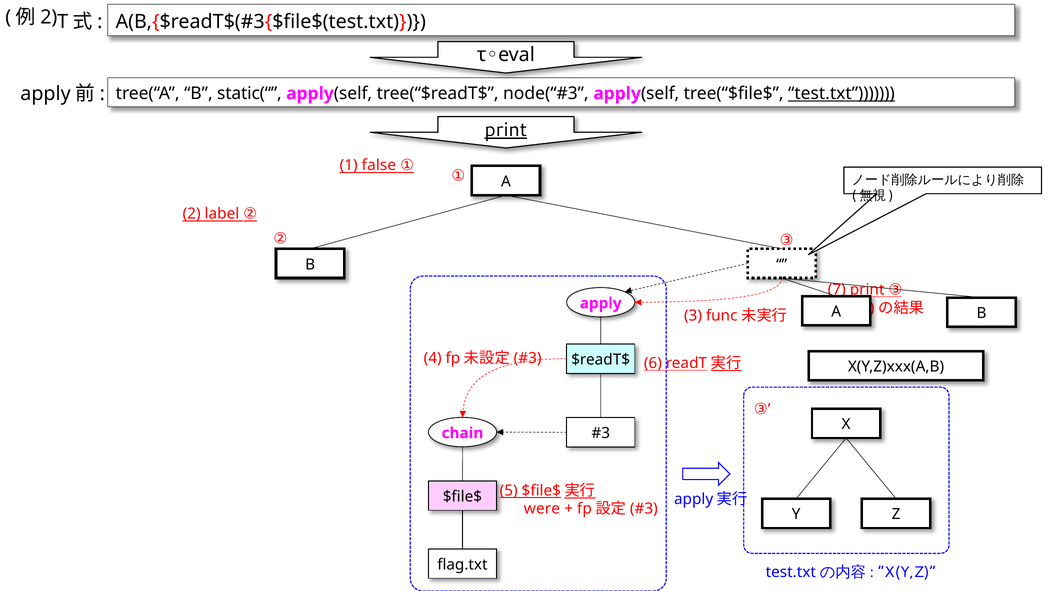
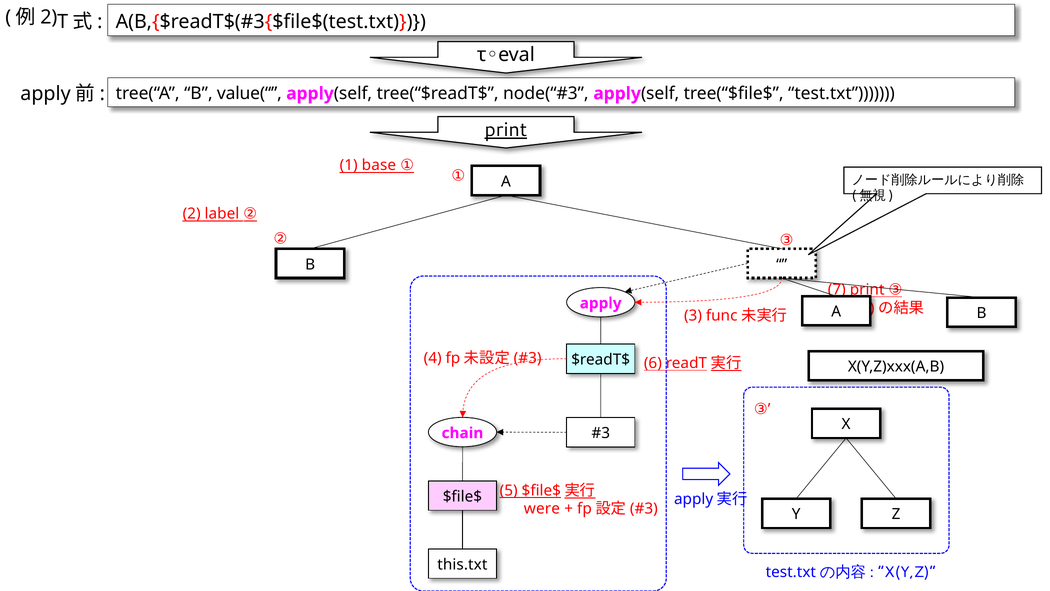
static(“: static(“ -> value(“ (249, 93)
test.txt underline: present -> none (841, 93)
false: false -> base (379, 165)
flag.txt: flag.txt -> this.txt (462, 564)
